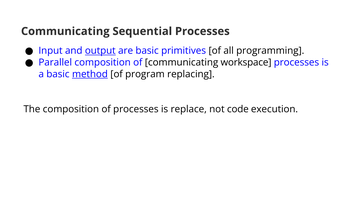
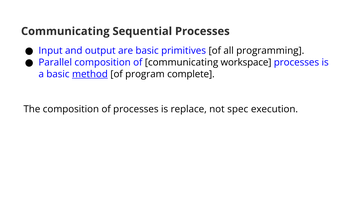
output underline: present -> none (100, 51)
replacing: replacing -> complete (191, 74)
code: code -> spec (238, 109)
